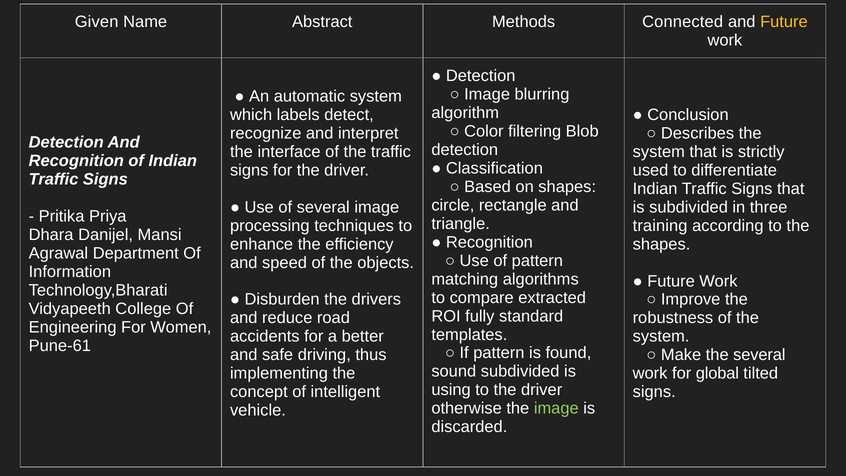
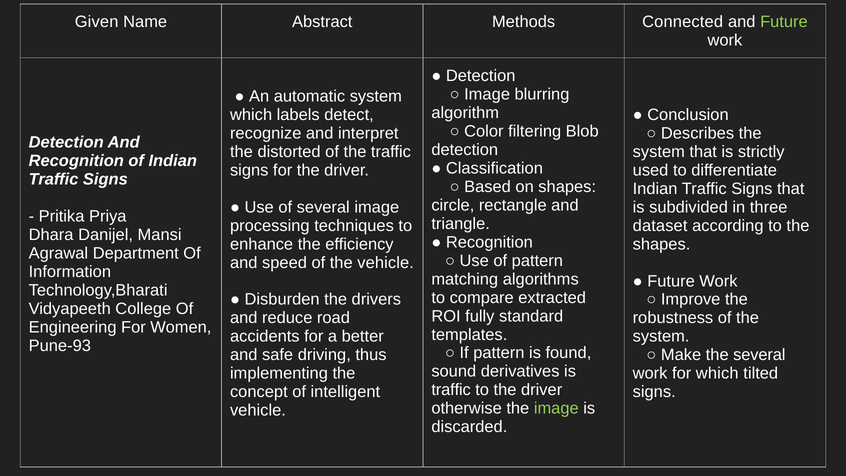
Future colour: yellow -> light green (784, 22)
interface: interface -> distorted (289, 152)
training: training -> dataset (660, 226)
the objects: objects -> vehicle (386, 263)
Pune-61: Pune-61 -> Pune-93 (60, 346)
sound subdivided: subdivided -> derivatives (520, 371)
for global: global -> which (717, 373)
using: using -> traffic (451, 390)
